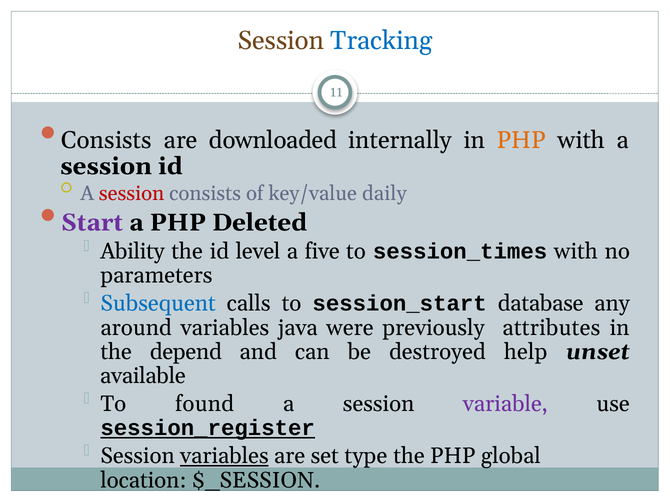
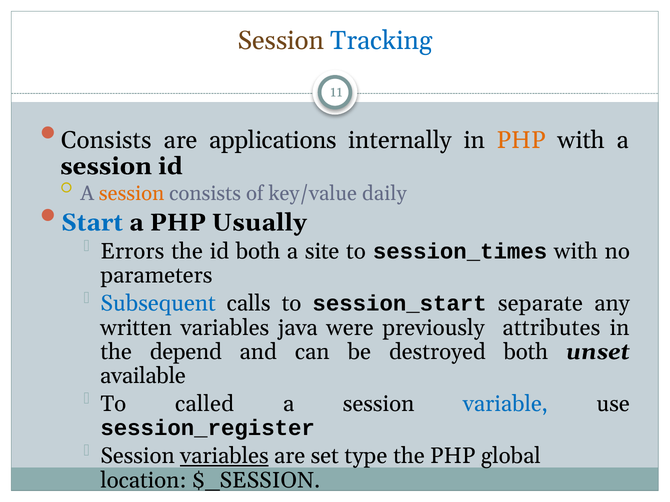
downloaded: downloaded -> applications (273, 140)
session colour: red -> orange (132, 194)
Start colour: purple -> blue (92, 223)
Deleted: Deleted -> Usually (259, 223)
Ability: Ability -> Errors (132, 252)
id level: level -> both (258, 252)
five: five -> site (322, 252)
database: database -> separate (540, 304)
around: around -> written (136, 328)
destroyed help: help -> both (526, 352)
found: found -> called (205, 404)
variable colour: purple -> blue (505, 404)
session_register underline: present -> none (208, 428)
